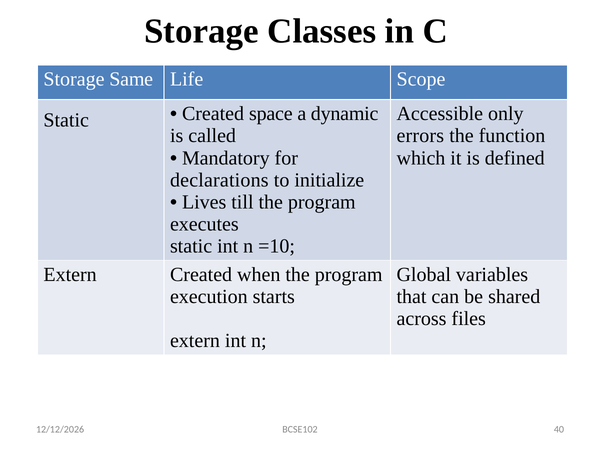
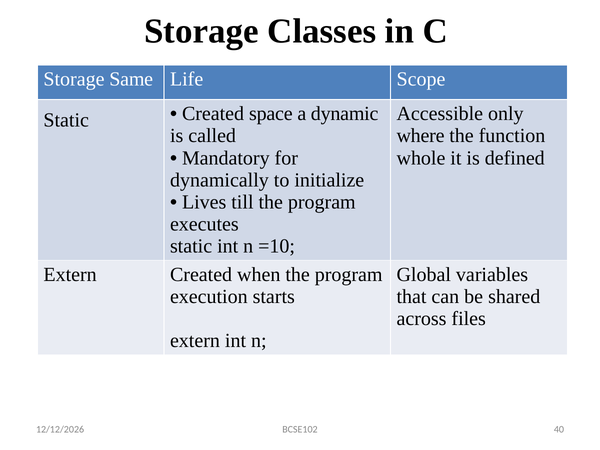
errors: errors -> where (421, 136)
which: which -> whole (421, 158)
declarations: declarations -> dynamically (219, 180)
